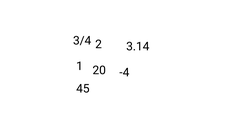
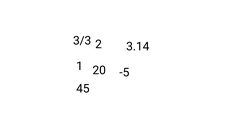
3/4: 3/4 -> 3/3 (82, 41)
-4: -4 -> -5 (124, 72)
